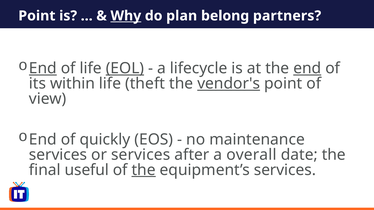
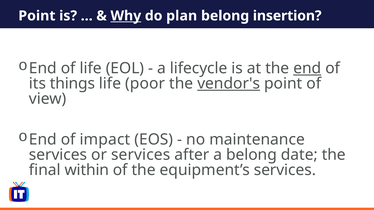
partners: partners -> insertion (287, 16)
End underline: present -> none (43, 68)
EOL underline: present -> none (125, 68)
within: within -> things (73, 84)
theft: theft -> poor (145, 84)
quickly: quickly -> impact (105, 140)
a overall: overall -> belong (252, 155)
useful: useful -> within (87, 170)
the underline: present -> none (144, 170)
